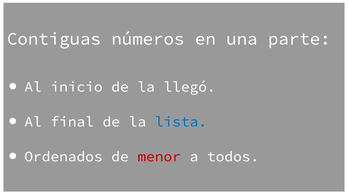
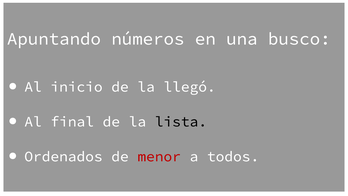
Contiguas: Contiguas -> Apuntando (54, 39)
parte: parte -> busco (299, 39)
lista colour: blue -> black (181, 122)
